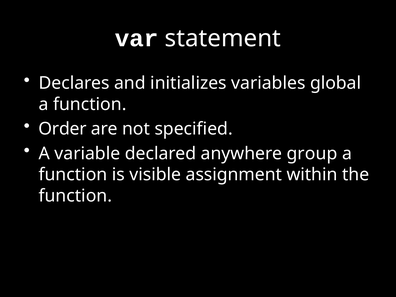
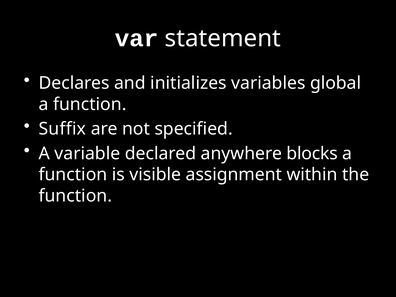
Order: Order -> Suffix (62, 129)
group: group -> blocks (312, 153)
